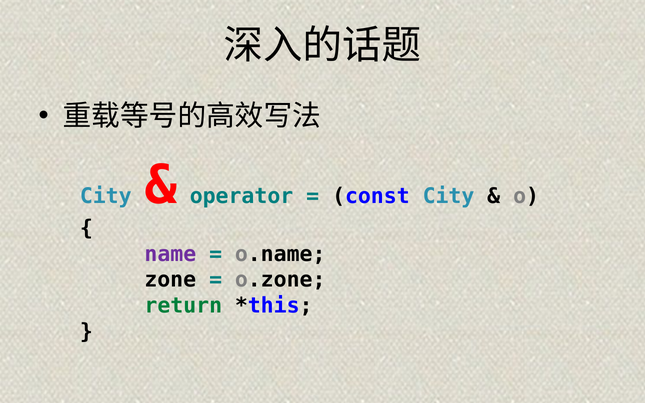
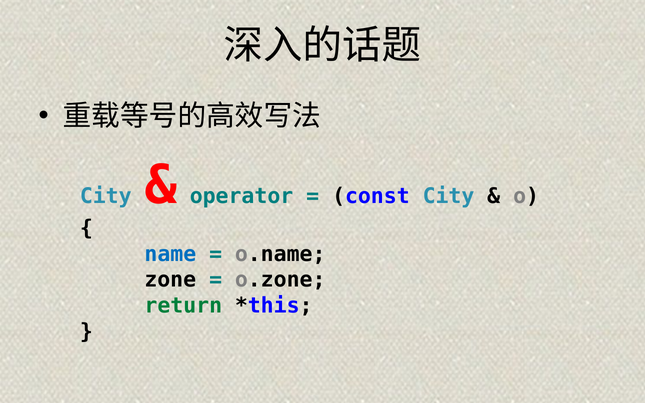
name colour: purple -> blue (170, 254)
